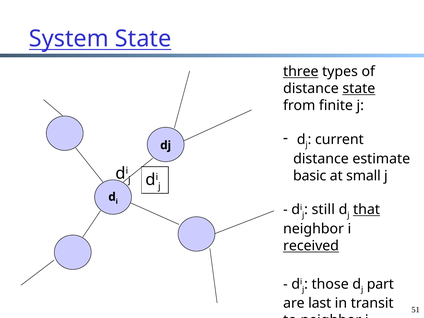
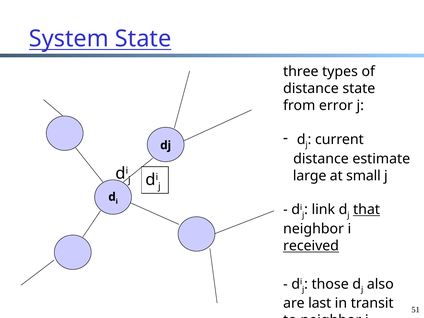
three underline: present -> none (301, 72)
state underline: present -> none (359, 89)
finite: finite -> error (336, 105)
basic: basic -> large (310, 176)
still: still -> link (323, 210)
part: part -> also (380, 284)
